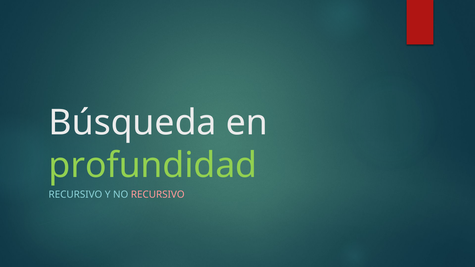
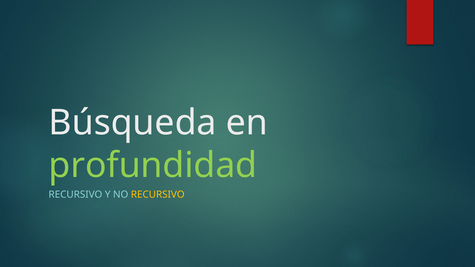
RECURSIVO colour: pink -> yellow (158, 195)
